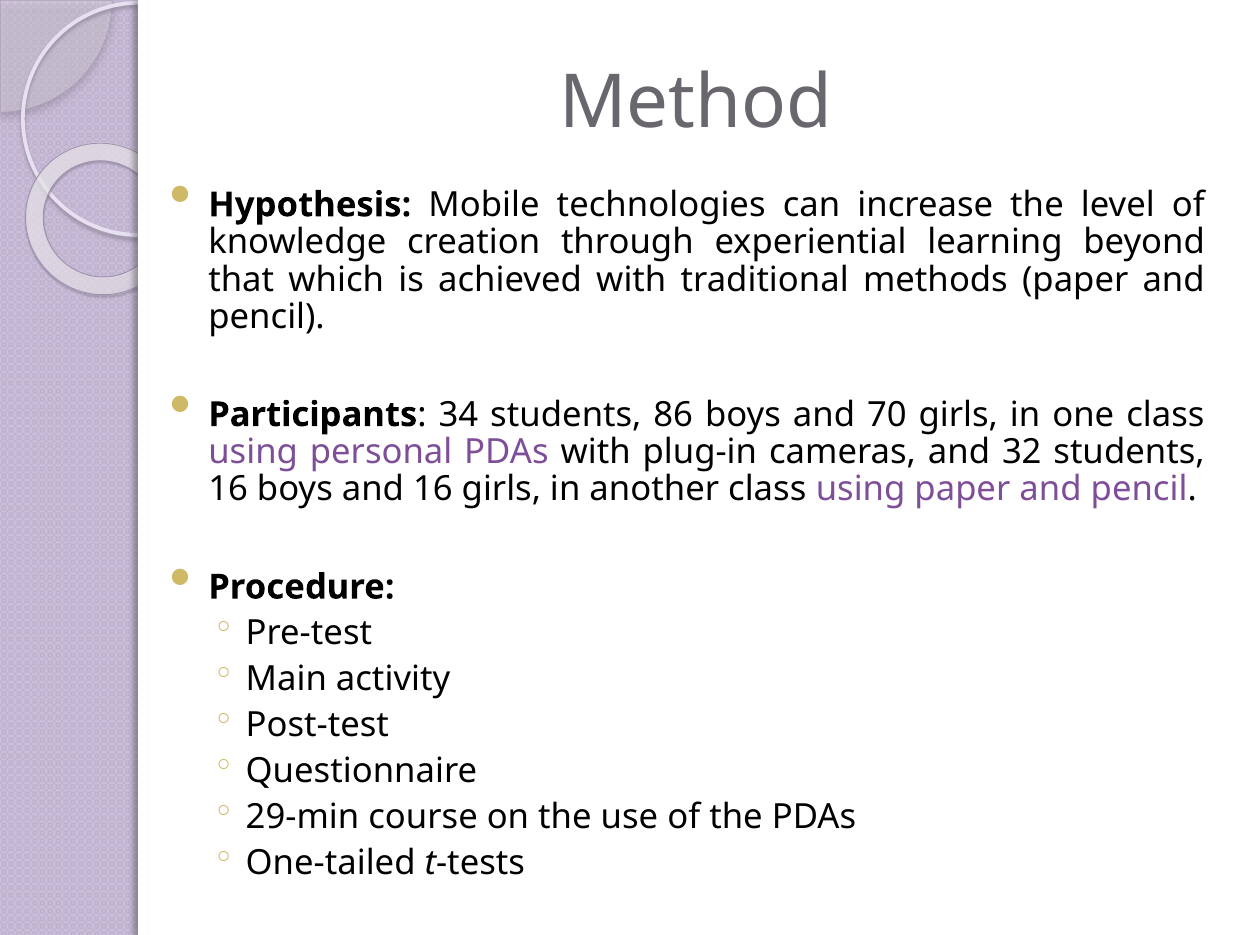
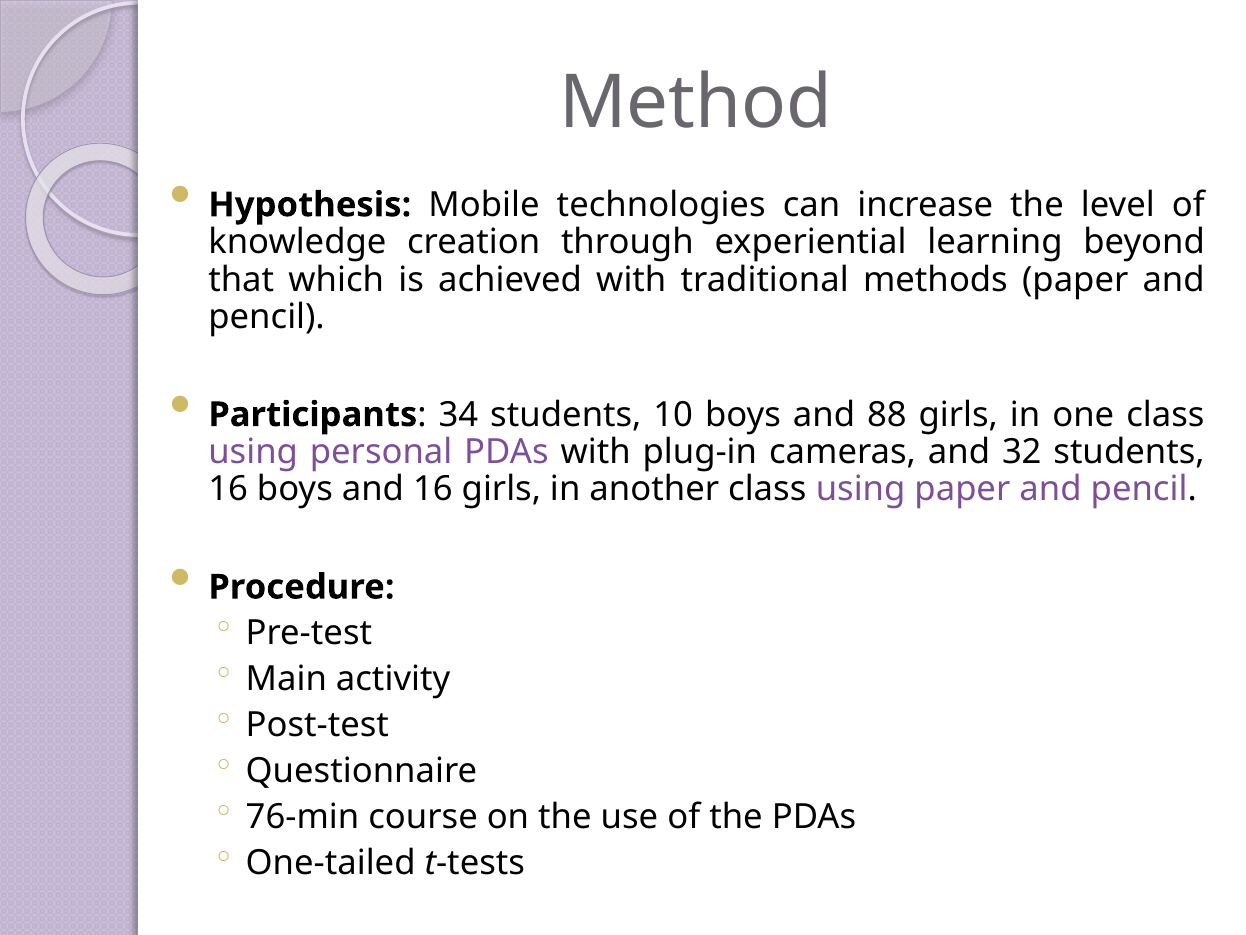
86: 86 -> 10 (673, 414)
70: 70 -> 88 (887, 414)
29-min: 29-min -> 76-min (303, 816)
